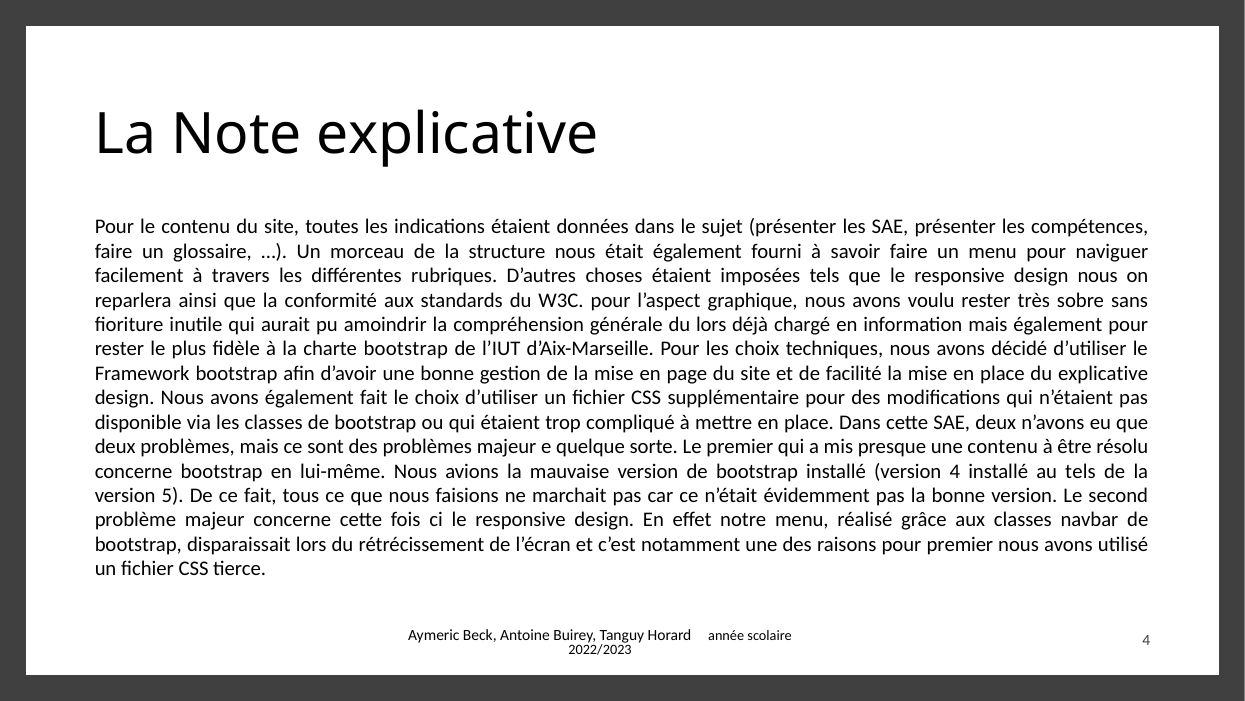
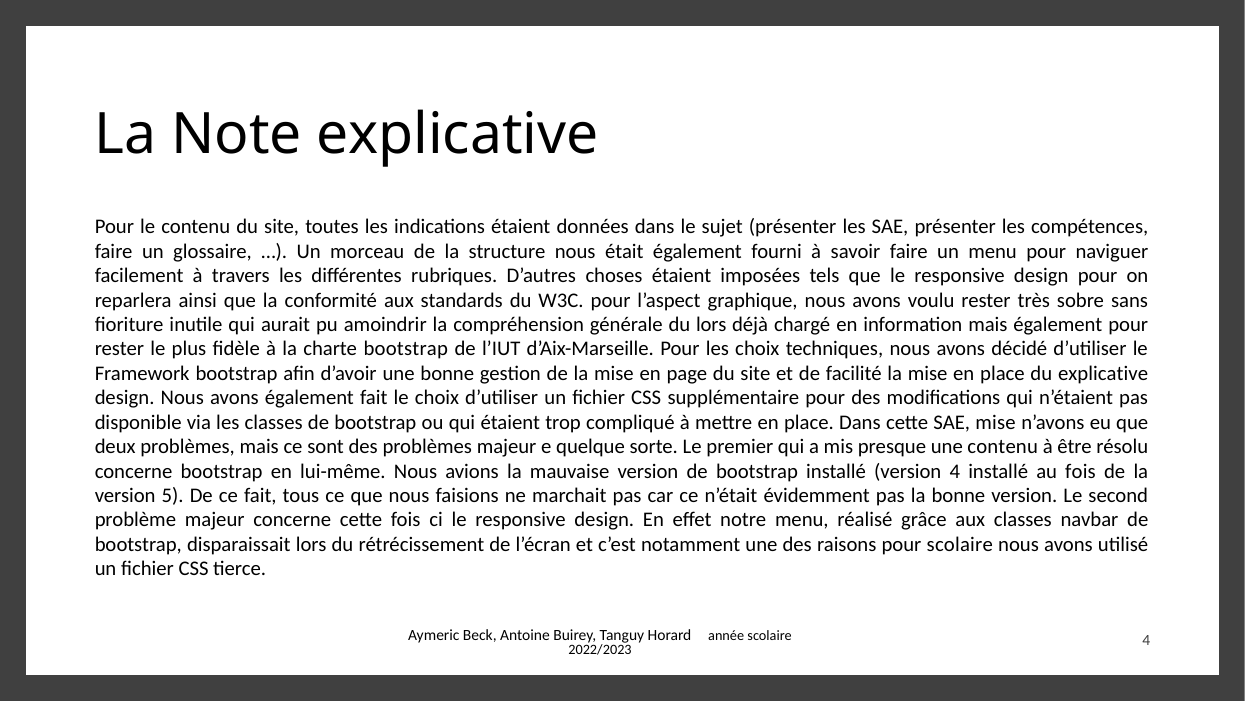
responsive design nous: nous -> pour (1098, 275)
SAE deux: deux -> mise (996, 422)
au tels: tels -> fois (1081, 471)
pour premier: premier -> scolaire (960, 544)
